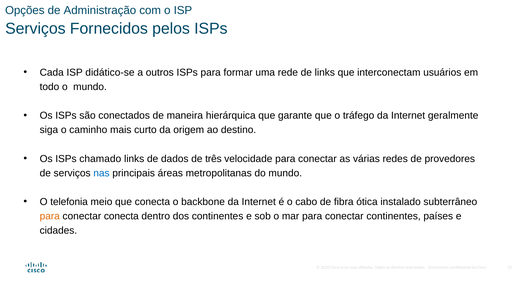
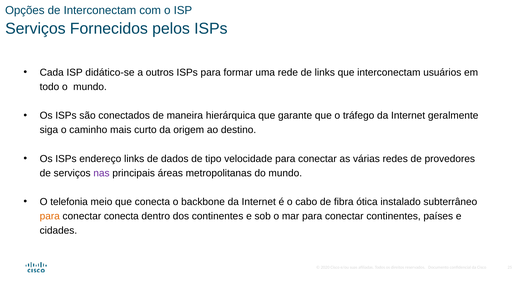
de Administração: Administração -> Interconectam (100, 10)
chamado: chamado -> endereço (100, 159)
três: três -> tipo (213, 159)
nas colour: blue -> purple (101, 173)
